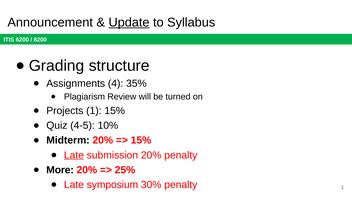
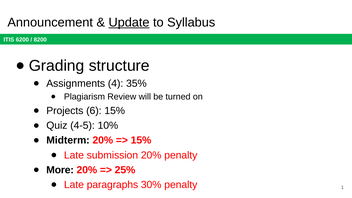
Projects 1: 1 -> 6 (94, 111)
Late underline: present -> none (74, 155)
symposium: symposium -> paragraphs (112, 185)
